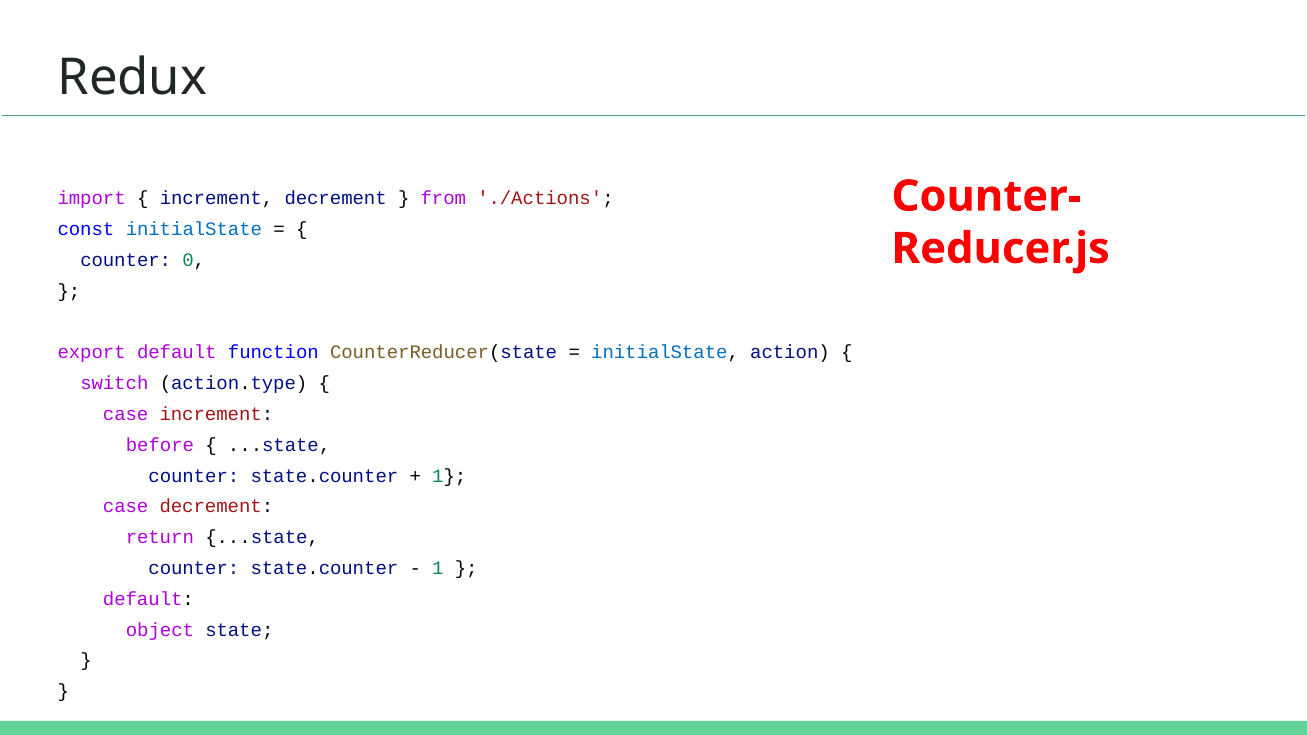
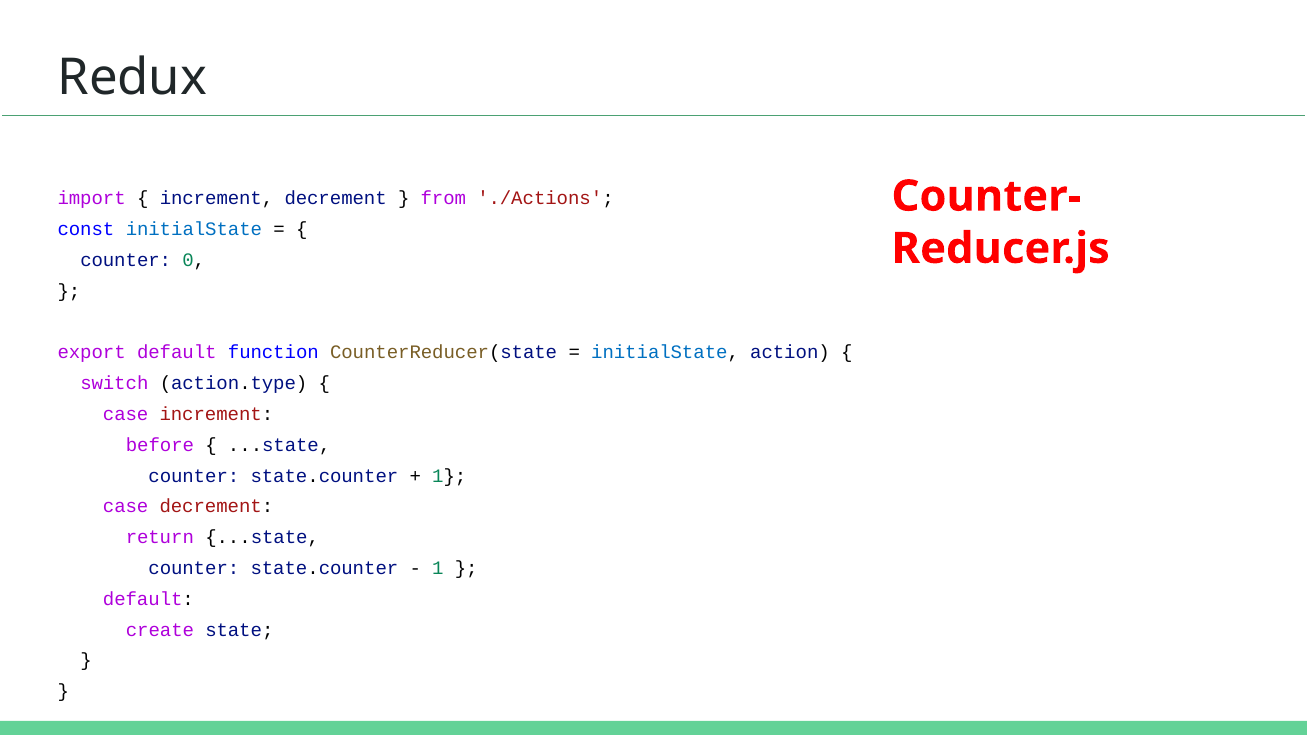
object: object -> create (160, 630)
